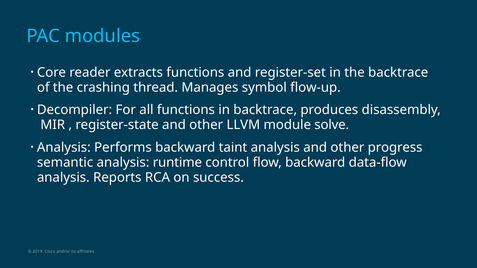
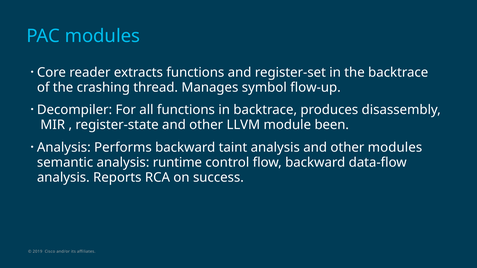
solve: solve -> been (332, 125)
other progress: progress -> modules (395, 147)
